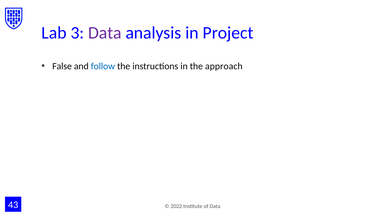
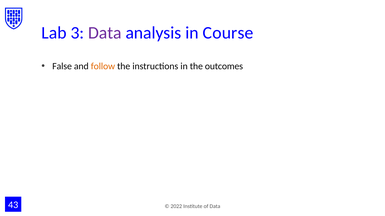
Project: Project -> Course (228, 33)
follow colour: blue -> orange (103, 66)
approach: approach -> outcomes (224, 66)
